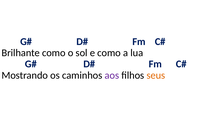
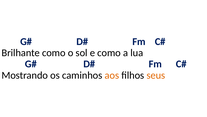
aos colour: purple -> orange (112, 75)
